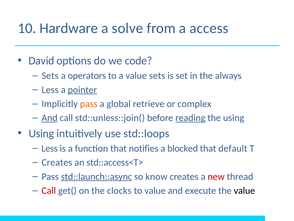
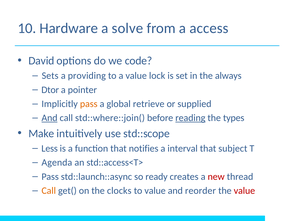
operators: operators -> providing (87, 76)
value sets: sets -> lock (157, 76)
Less: Less -> Dtor (50, 90)
pointer underline: present -> none (82, 90)
complex: complex -> supplied (194, 104)
std::unless::join(: std::unless::join( -> std::where::join( (110, 118)
the using: using -> types (234, 118)
Using: Using -> Make (41, 133)
std::loops: std::loops -> std::scope (147, 133)
blocked: blocked -> interval (183, 148)
default: default -> subject (233, 148)
Creates: Creates -> Agenda (57, 162)
std::launch::async underline: present -> none (96, 176)
know: know -> ready (157, 176)
Call colour: red -> orange (49, 190)
execute: execute -> reorder (200, 190)
value colour: black -> red (244, 190)
